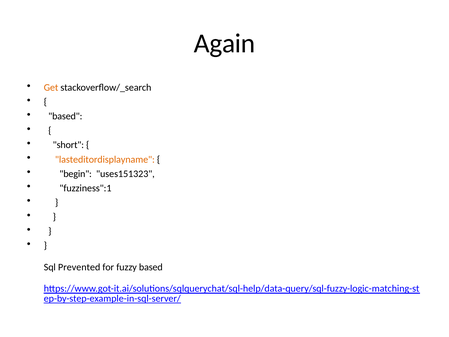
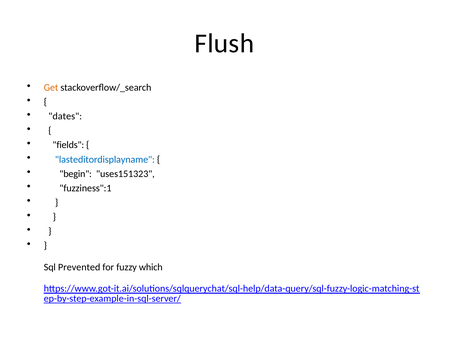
Again: Again -> Flush (224, 43)
based: based -> dates (65, 116)
short: short -> fields (68, 145)
lasteditordisplayname colour: orange -> blue (105, 159)
fuzzy based: based -> which (151, 267)
